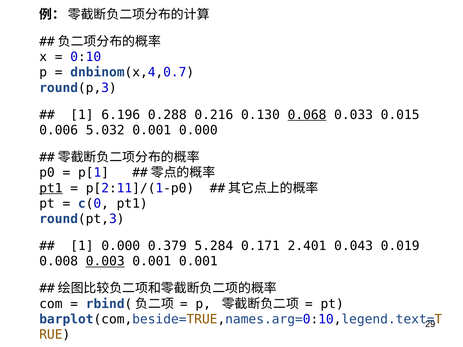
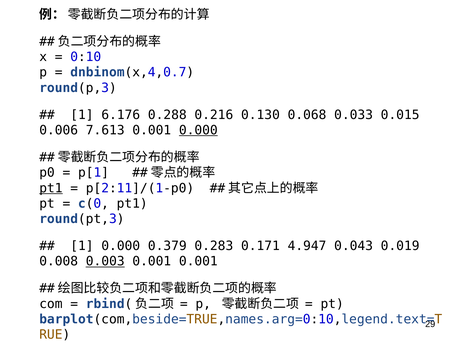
6.196: 6.196 -> 6.176 (121, 115)
0.068 underline: present -> none (307, 115)
5.032: 5.032 -> 7.613 (105, 130)
0.000 underline: none -> present (198, 130)
5.284: 5.284 -> 0.283 (214, 246)
2.401: 2.401 -> 4.947 (307, 246)
